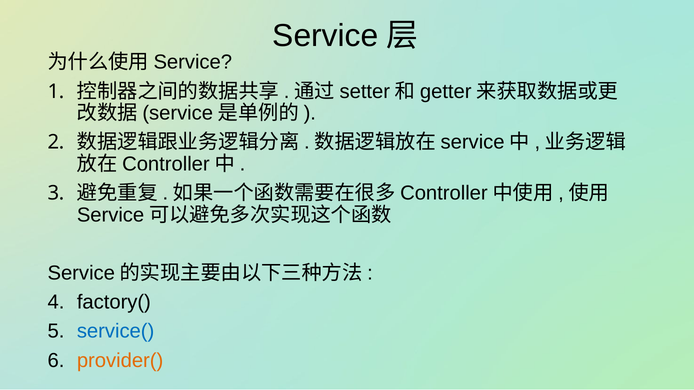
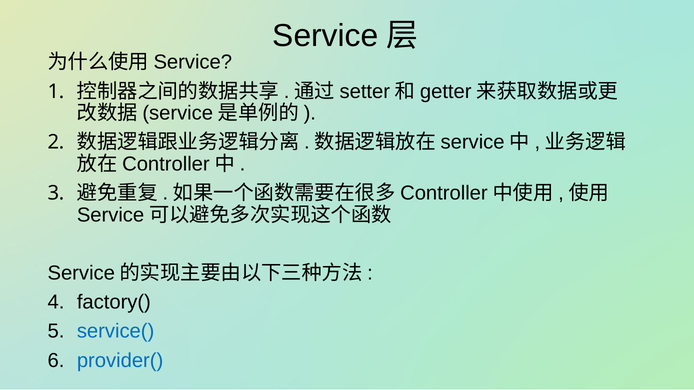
provider( colour: orange -> blue (120, 361)
